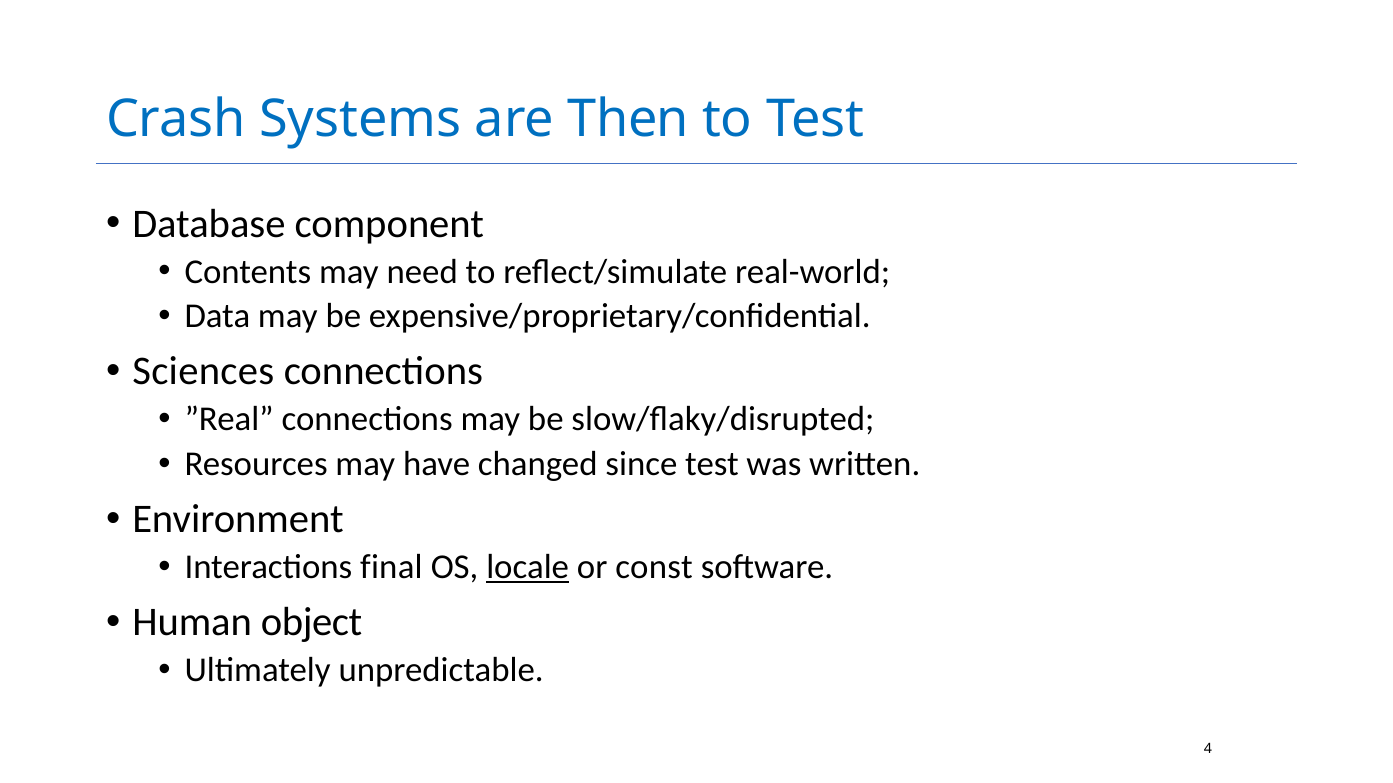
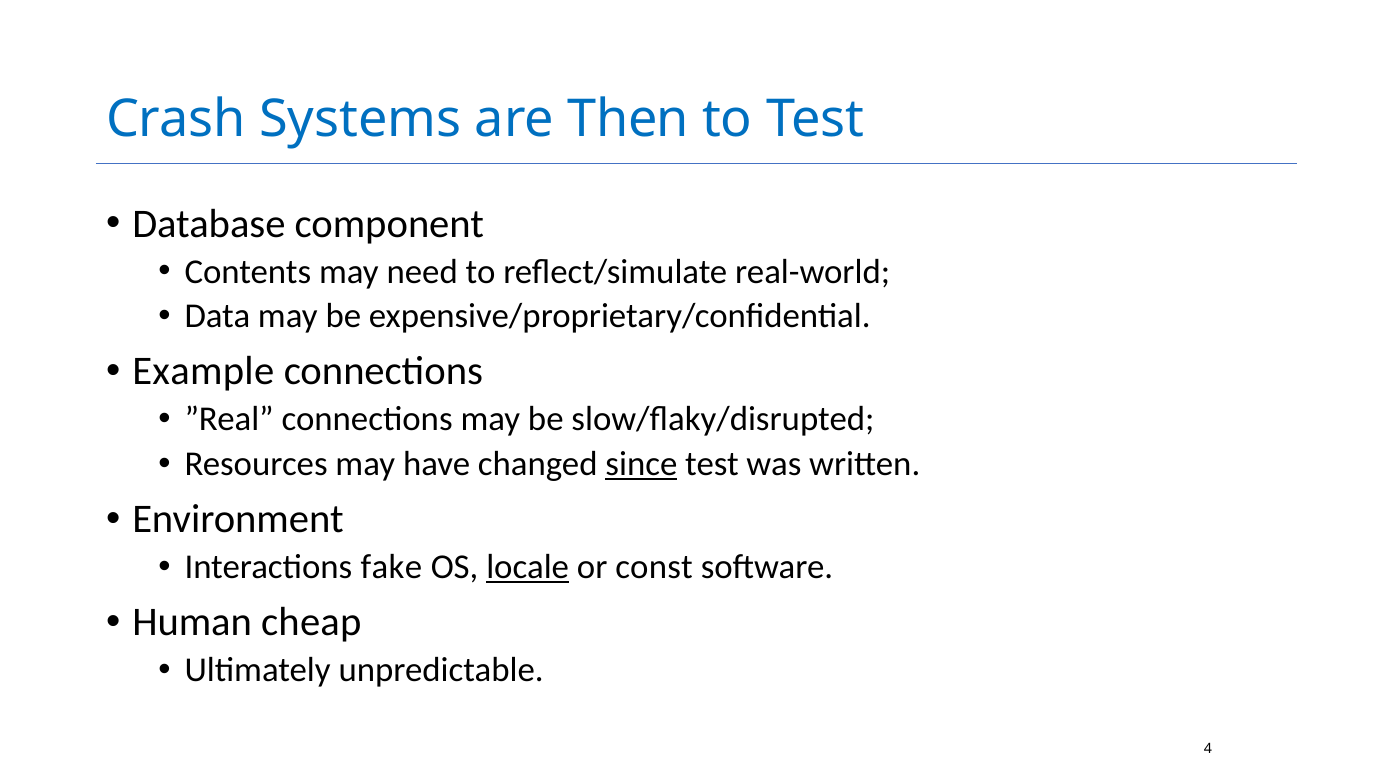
Sciences: Sciences -> Example (203, 372)
since underline: none -> present (641, 465)
final: final -> fake (391, 568)
object: object -> cheap (311, 623)
